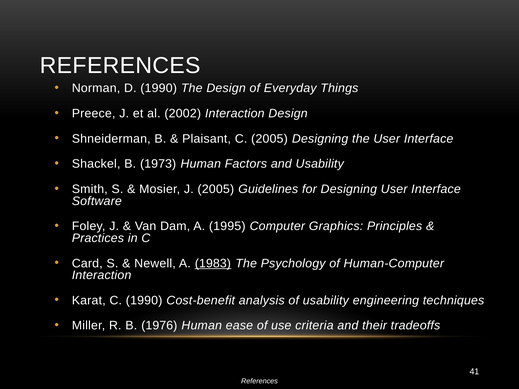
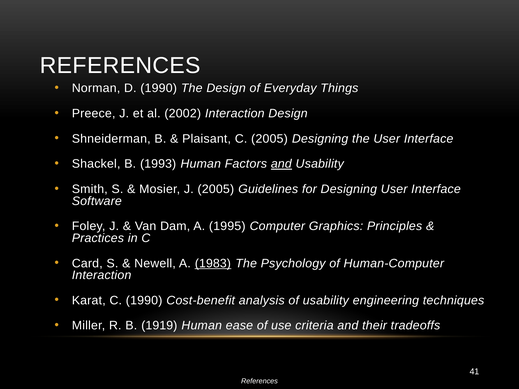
1973: 1973 -> 1993 (158, 164)
and underline: none -> present (281, 164)
1976: 1976 -> 1919 (159, 326)
